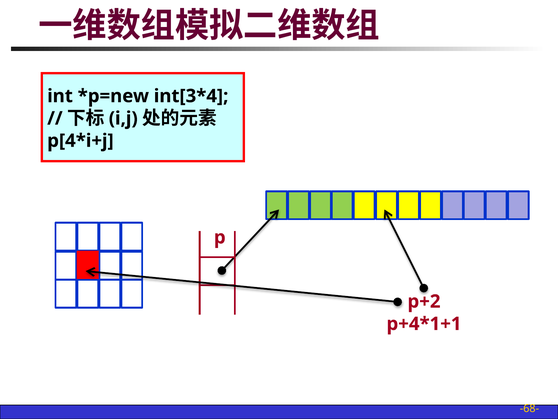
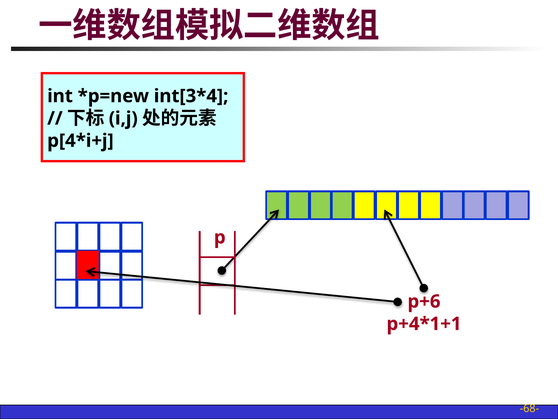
p+2: p+2 -> p+6 (424, 301)
